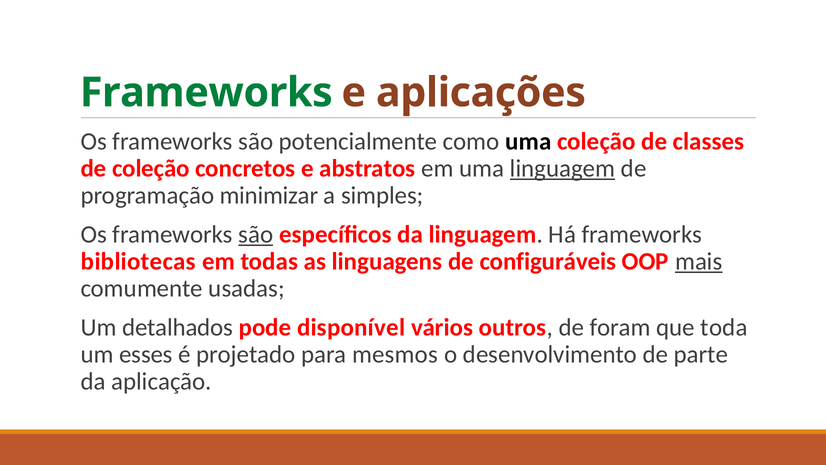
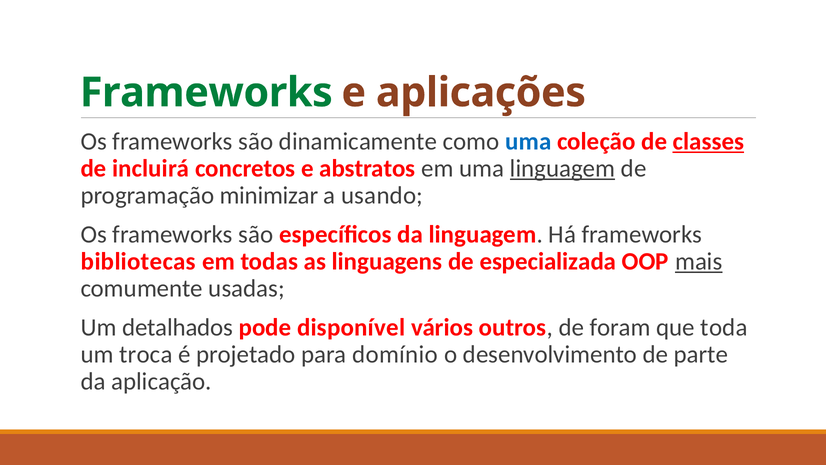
potencialmente: potencialmente -> dinamicamente (358, 141)
uma colour: black -> blue (528, 141)
classes underline: none -> present (708, 141)
de coleção: coleção -> incluirá (151, 168)
simples: simples -> usando (382, 195)
são underline: present -> none (256, 234)
configuráveis: configuráveis -> especializada (548, 261)
esses: esses -> troca (146, 354)
mesmos: mesmos -> domínio (395, 354)
